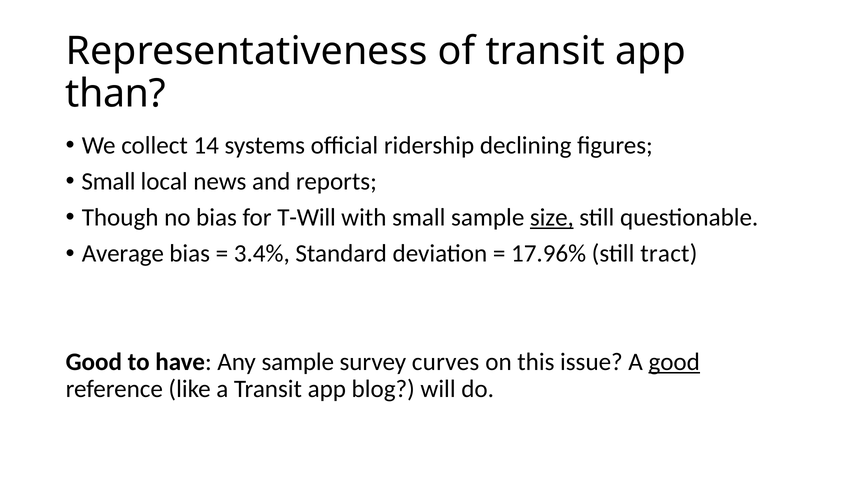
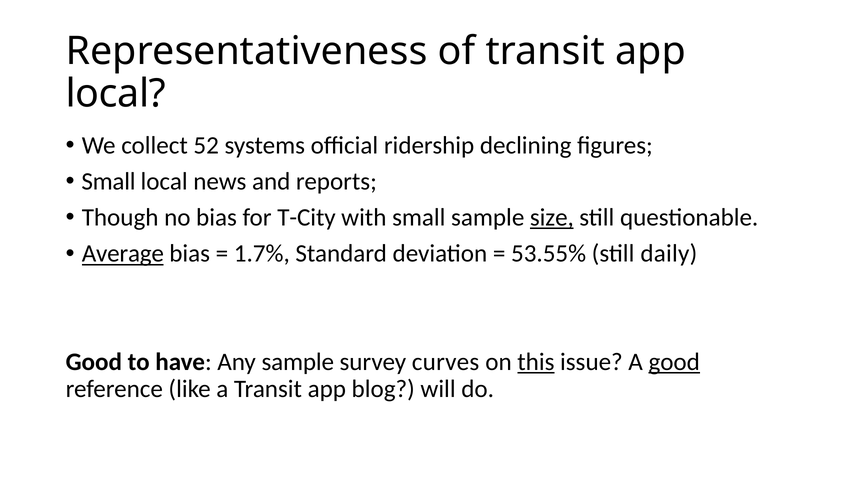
than: than -> local (116, 94)
14: 14 -> 52 (206, 146)
T-Will: T-Will -> T-City (306, 218)
Average underline: none -> present (123, 254)
3.4%: 3.4% -> 1.7% (262, 254)
17.96%: 17.96% -> 53.55% (549, 254)
tract: tract -> daily (669, 254)
this underline: none -> present (536, 362)
